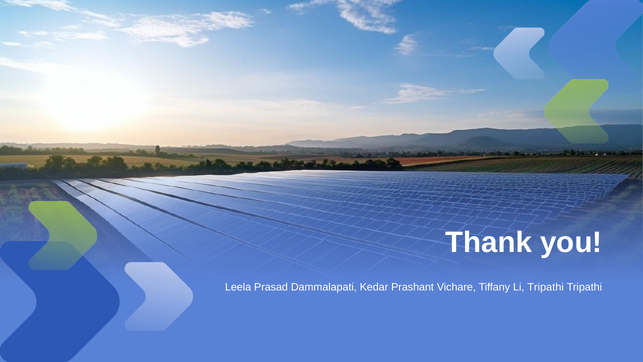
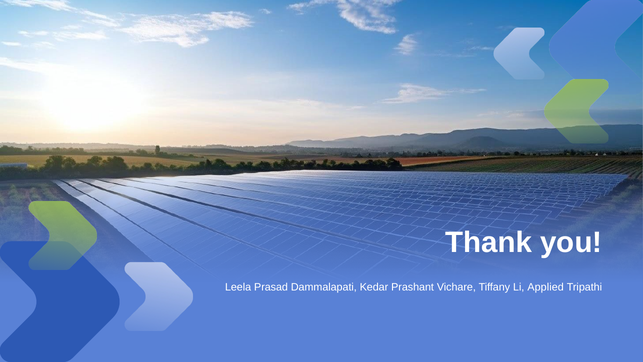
Li Tripathi: Tripathi -> Applied (546, 287)
